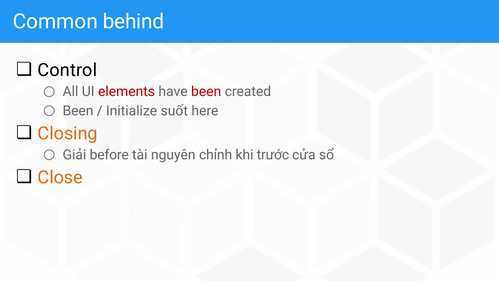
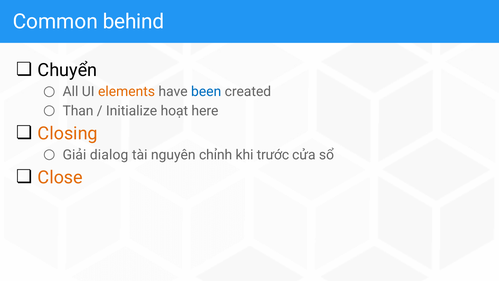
Control: Control -> Chuyển (67, 70)
elements colour: red -> orange (127, 92)
been colour: red -> blue (206, 92)
Been: Been -> Than (78, 111)
suốt: suốt -> hoạt (174, 111)
before: before -> dialog (109, 155)
